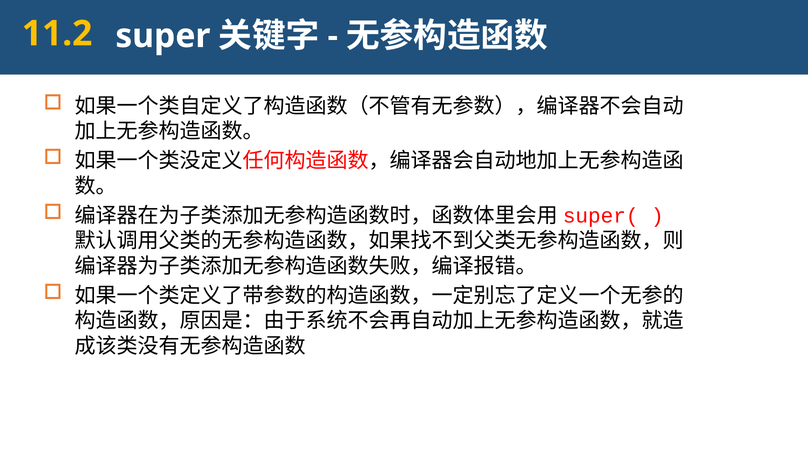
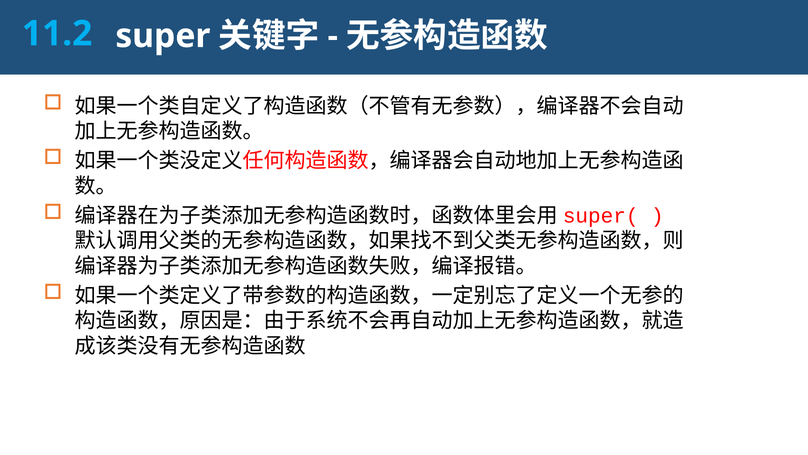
11.2 colour: yellow -> light blue (57, 34)
